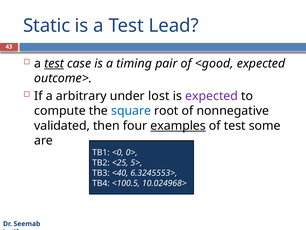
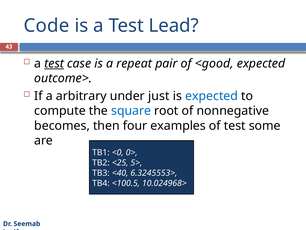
Static: Static -> Code (47, 26)
timing: timing -> repeat (134, 63)
lost: lost -> just (159, 96)
expected colour: purple -> blue (212, 96)
validated: validated -> becomes (62, 125)
examples underline: present -> none (178, 125)
